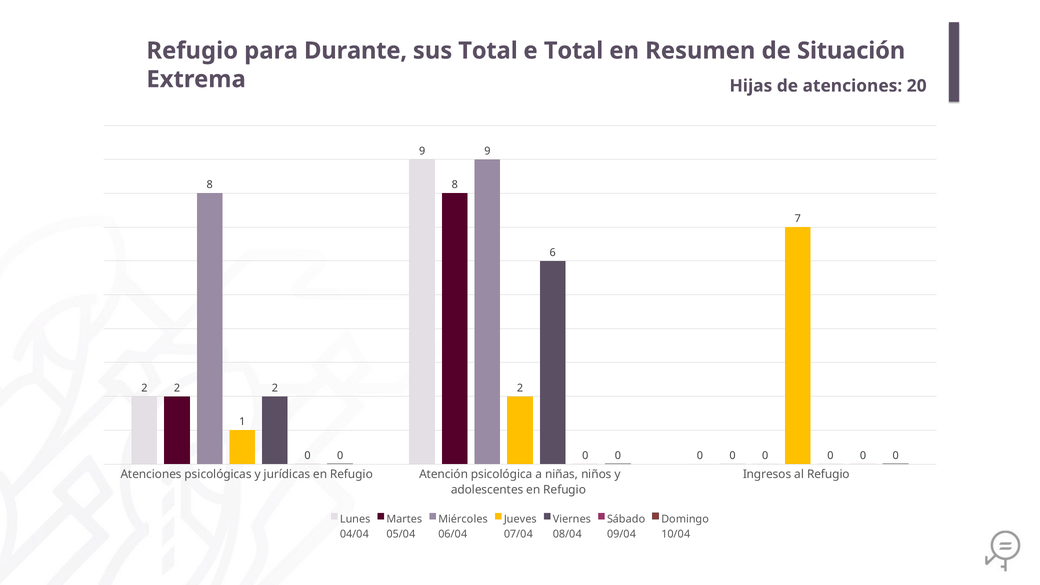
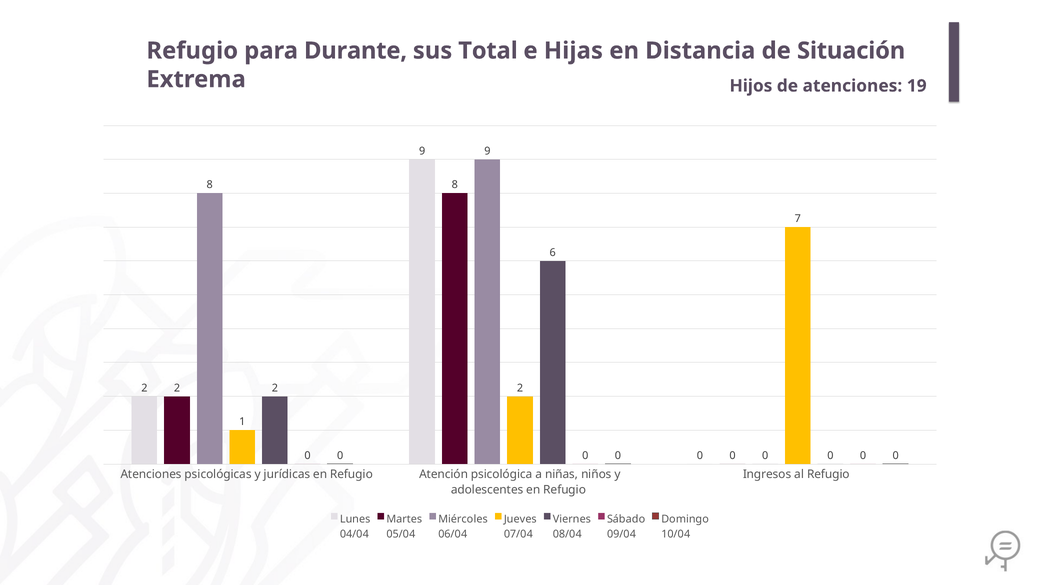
e Total: Total -> Hijas (573, 51)
Resumen: Resumen -> Distancia (700, 51)
Hijas: Hijas -> Hijos (751, 86)
20: 20 -> 19 (917, 86)
